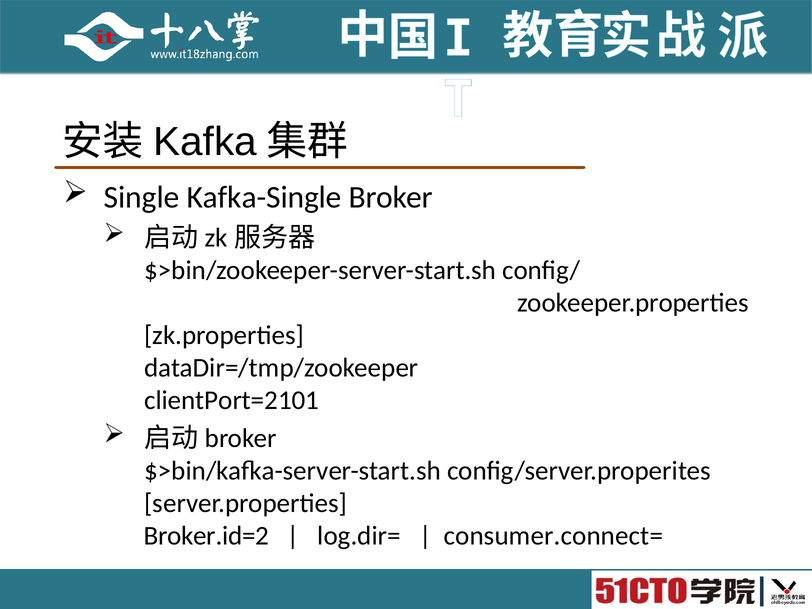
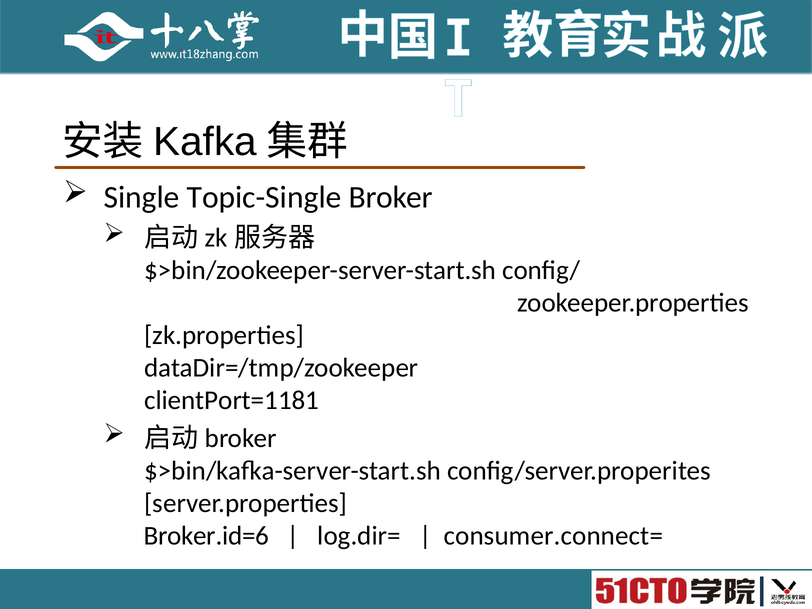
Kafka-Single: Kafka-Single -> Topic-Single (264, 198)
clientPort=2101: clientPort=2101 -> clientPort=1181 (232, 400)
Broker.id=2: Broker.id=2 -> Broker.id=6 (206, 536)
